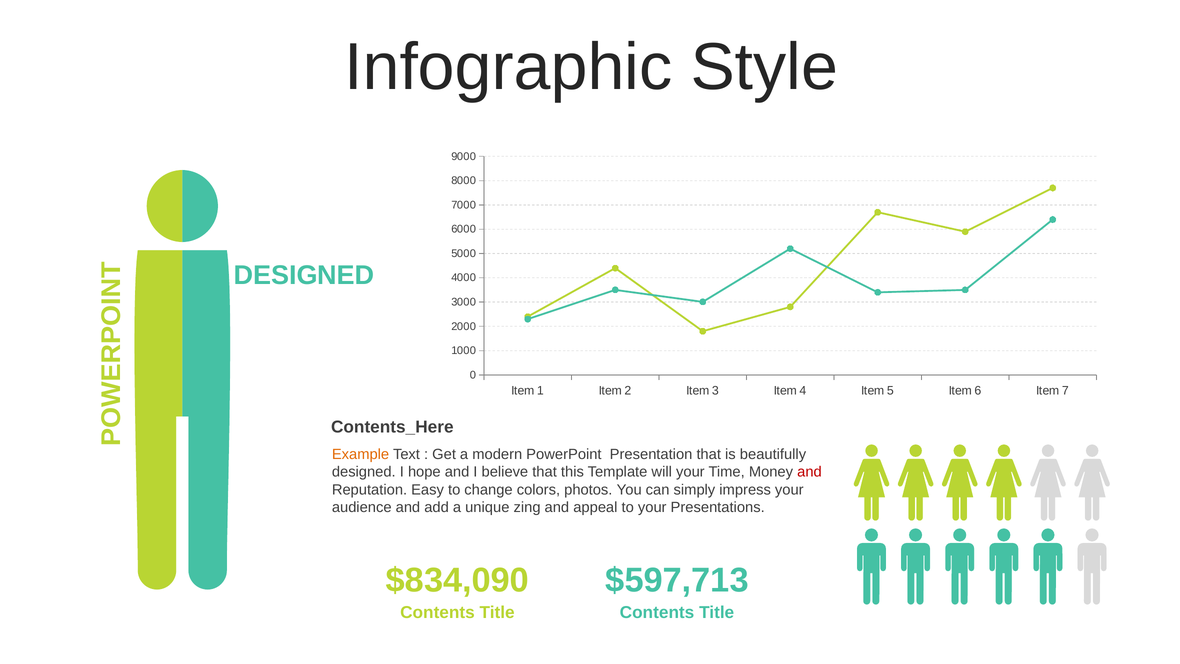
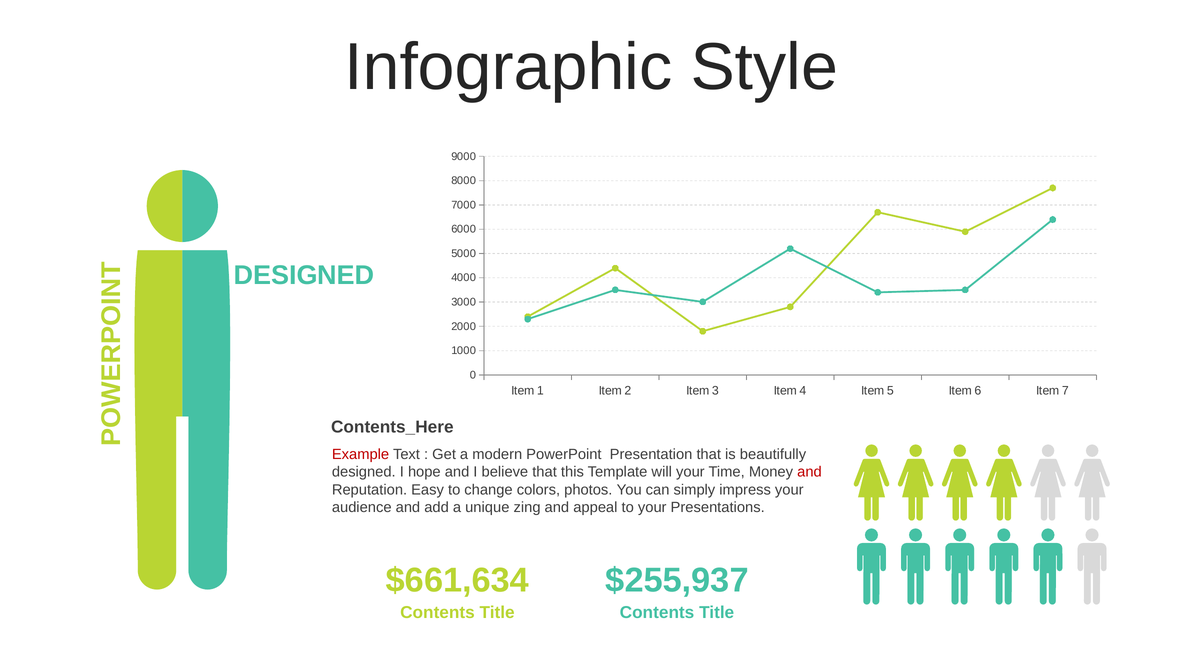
Example colour: orange -> red (361, 454)
$834,090: $834,090 -> $661,634 (457, 580)
$597,713: $597,713 -> $255,937 (677, 580)
